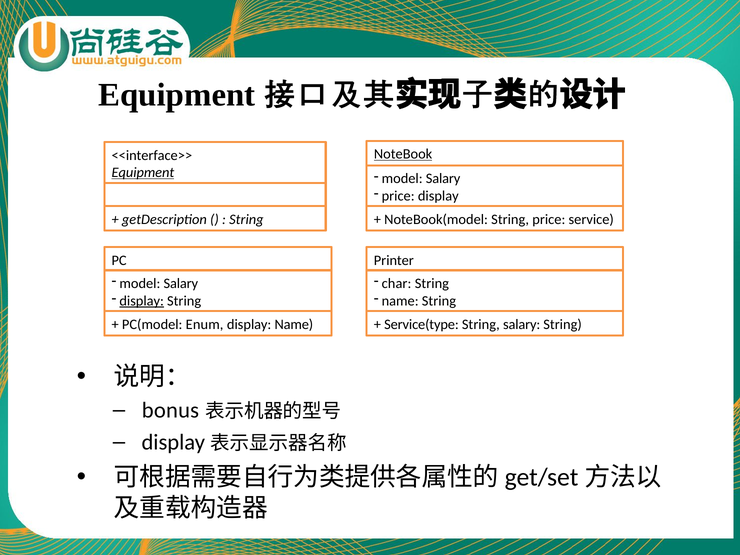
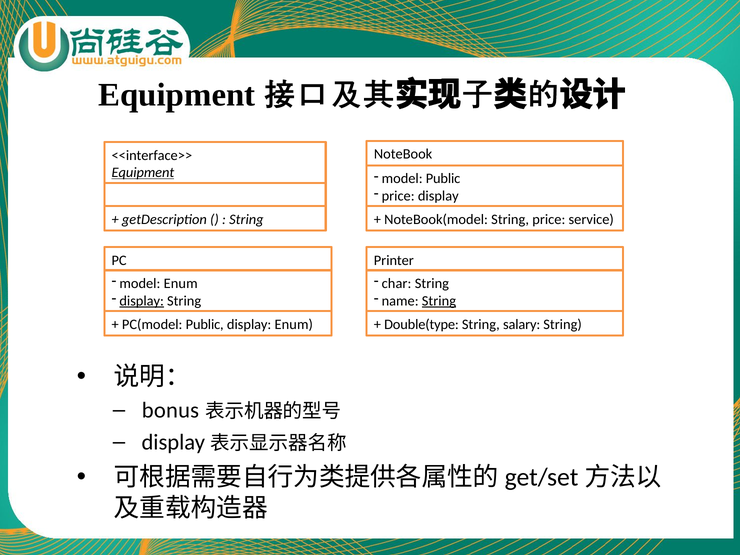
NoteBook underline: present -> none (403, 154)
Salary: Salary -> Public (443, 179)
Salary: Salary -> Enum (181, 284)
String underline: none -> present (439, 301)
PC(model Enum: Enum -> Public (205, 324)
display Name: Name -> Enum (294, 324)
Service(type: Service(type -> Double(type (421, 324)
